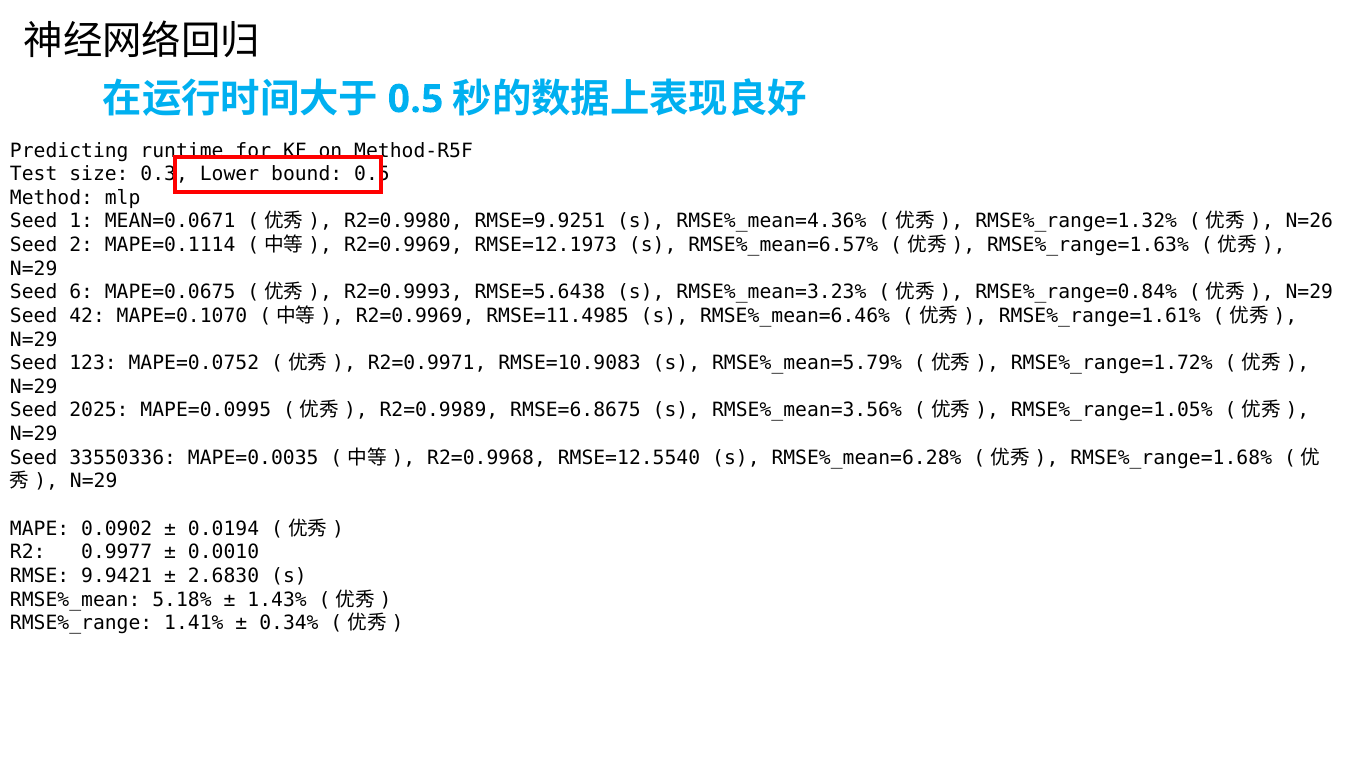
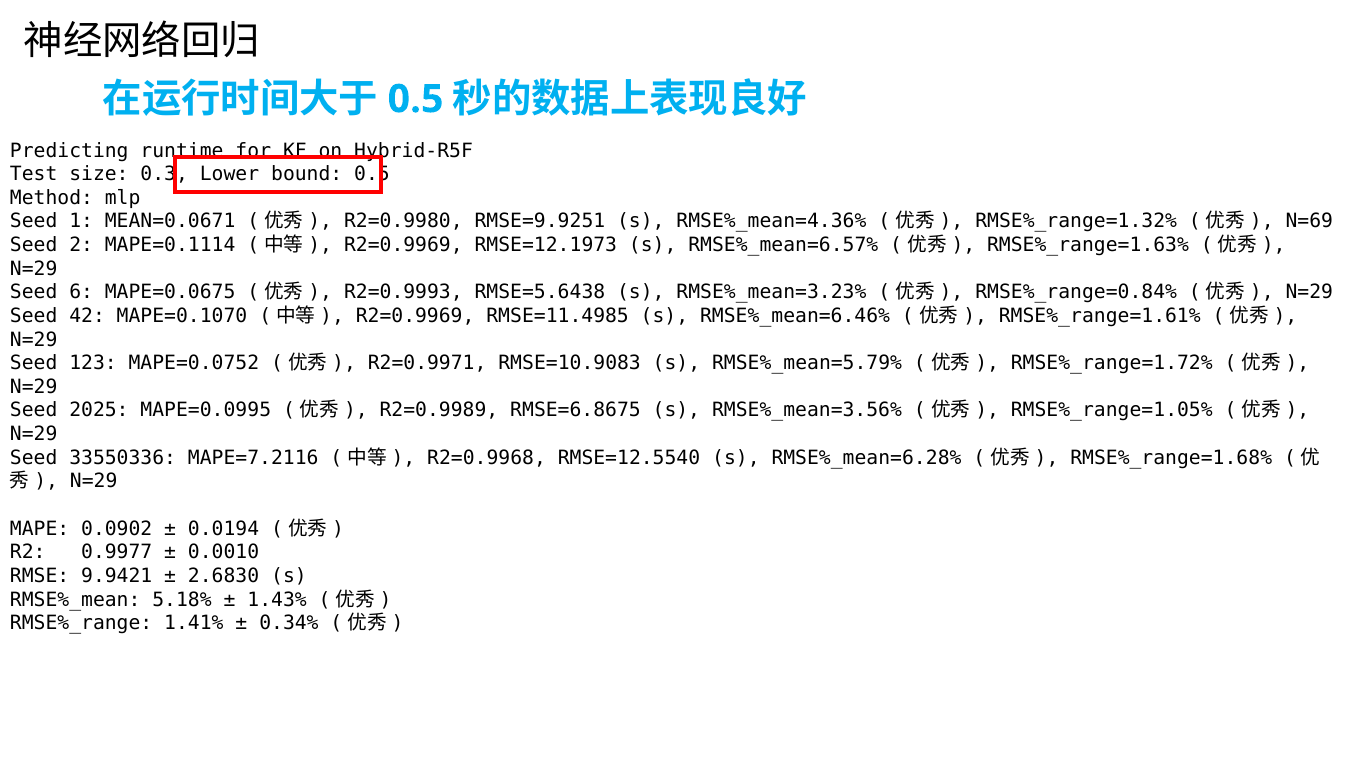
Method-R5F: Method-R5F -> Hybrid-R5F (414, 151)
N=26: N=26 -> N=69 (1309, 222)
MAPE=0.0035: MAPE=0.0035 -> MAPE=7.2116 (253, 458)
